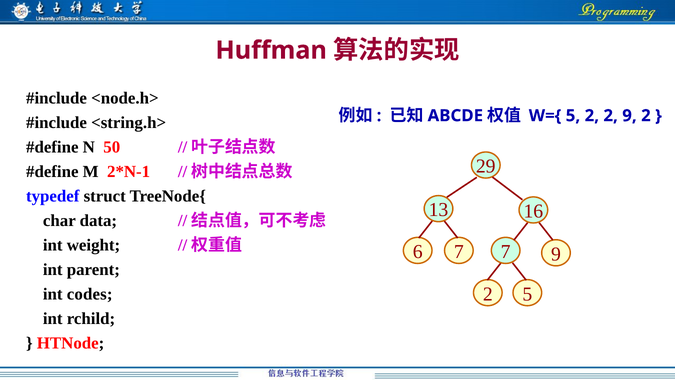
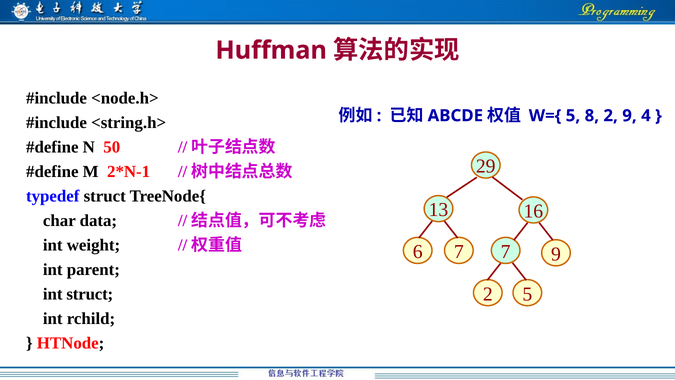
W={ 5 2: 2 -> 8 (592, 116)
9 2: 2 -> 4 (646, 116)
int codes: codes -> struct (90, 294)
